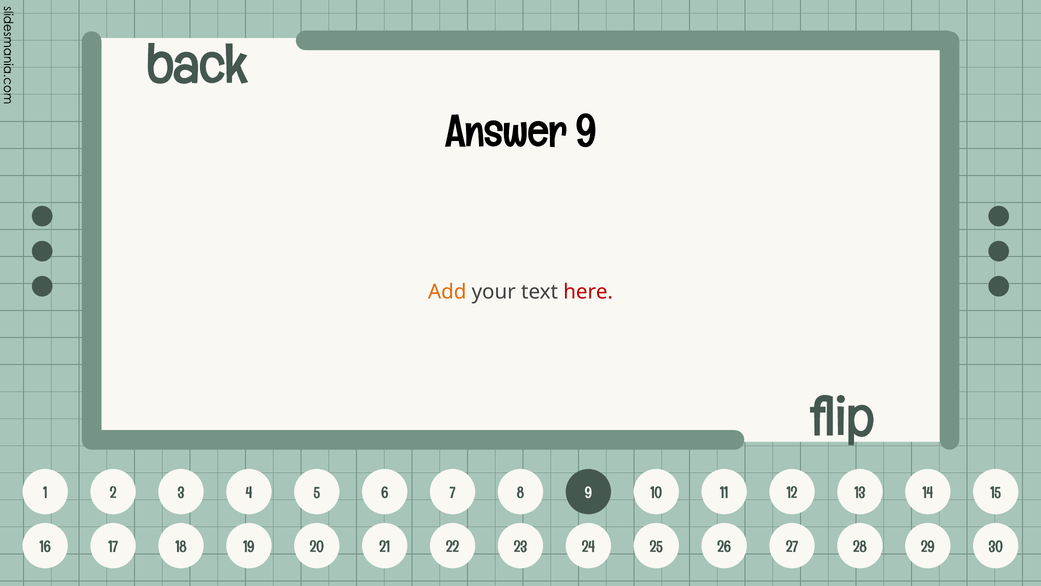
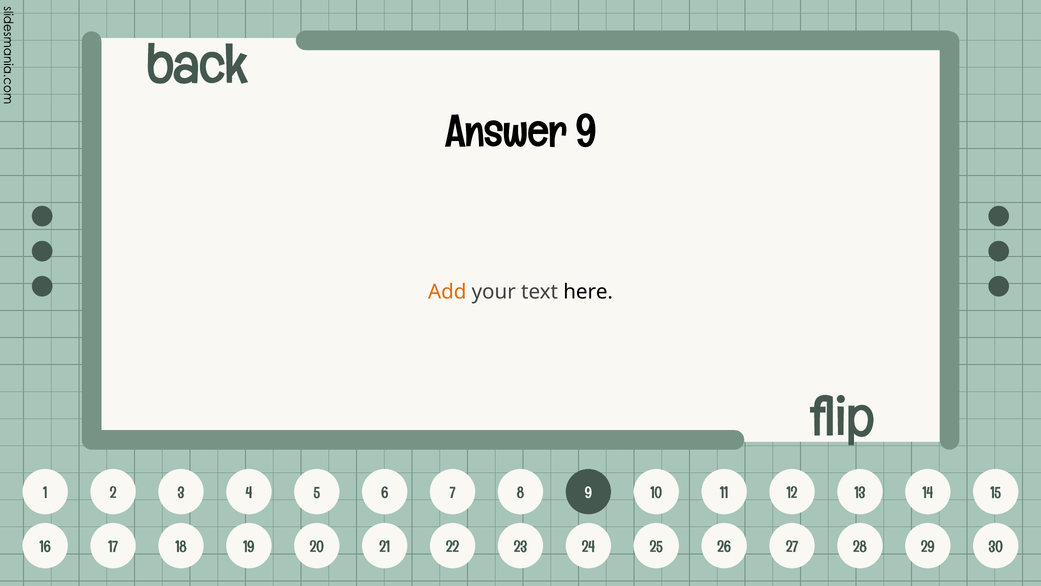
here colour: red -> black (588, 292)
